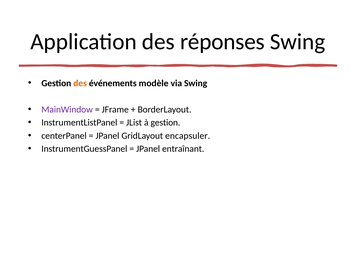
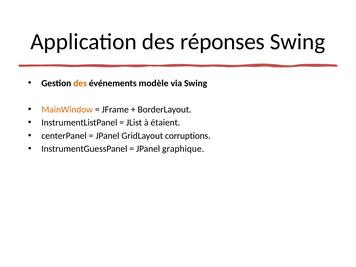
MainWindow colour: purple -> orange (67, 109)
à gestion: gestion -> étaient (165, 123)
encapsuler: encapsuler -> corruptions (188, 136)
entraînant: entraînant -> graphique (183, 149)
